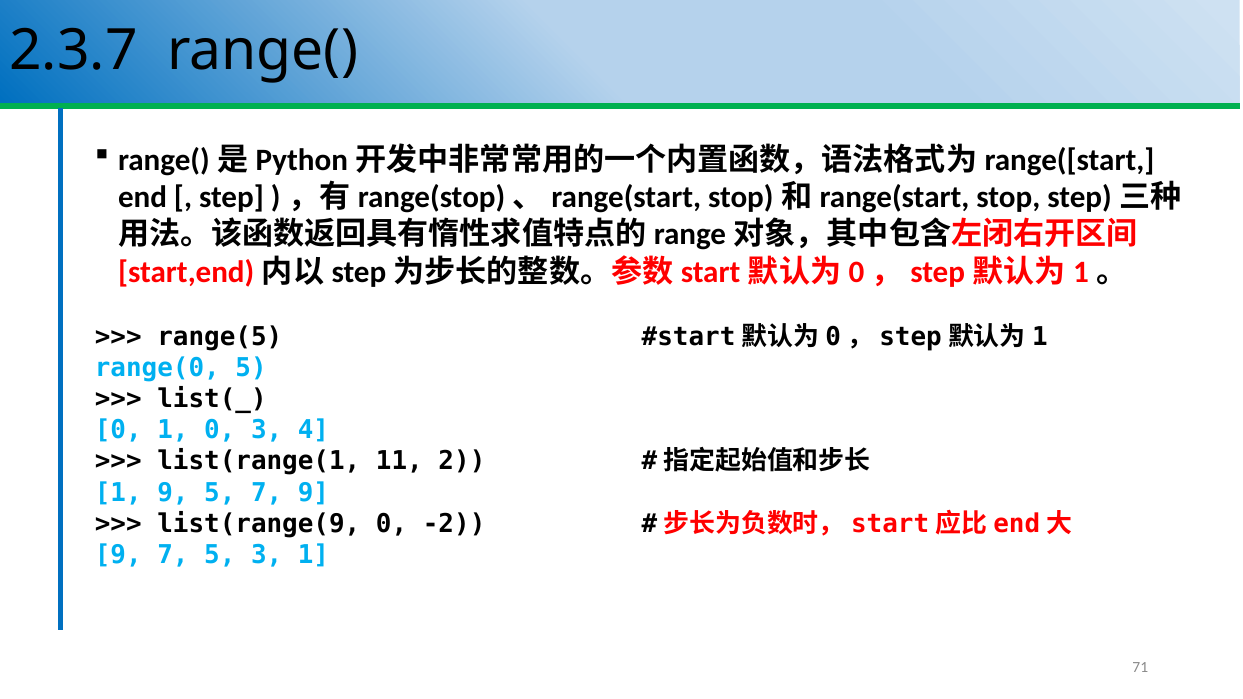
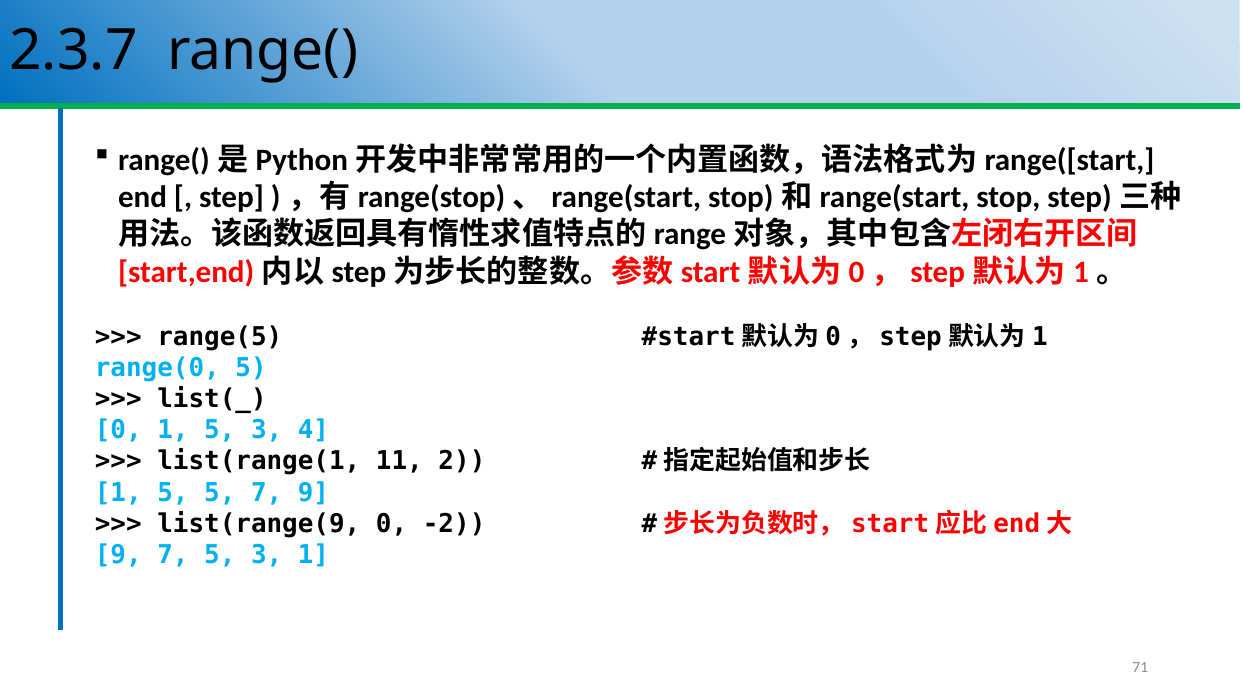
0 1 0: 0 -> 5 (220, 430)
9: 9 -> 5 (173, 493)
